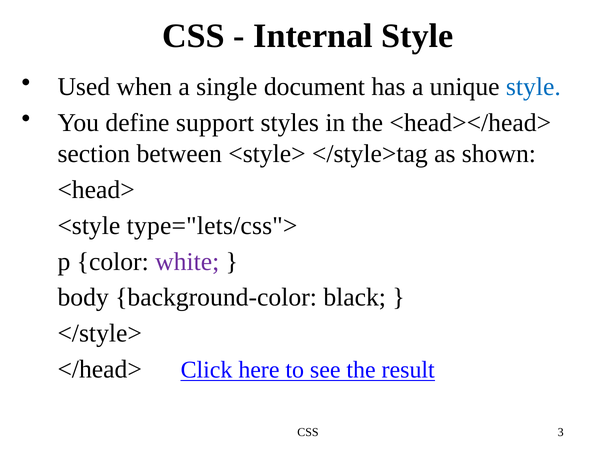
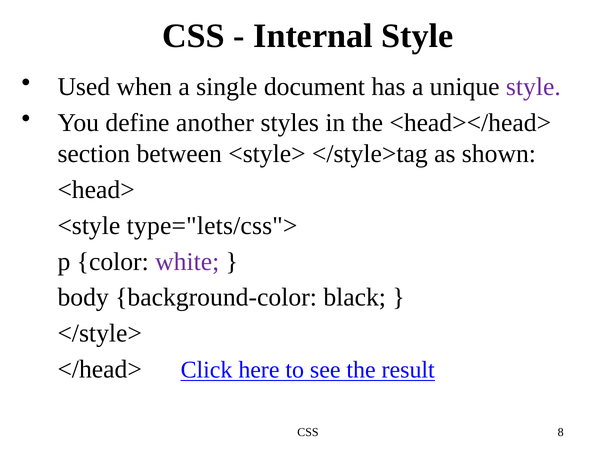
style colour: blue -> purple (533, 87)
support: support -> another (215, 123)
3: 3 -> 8 (561, 432)
